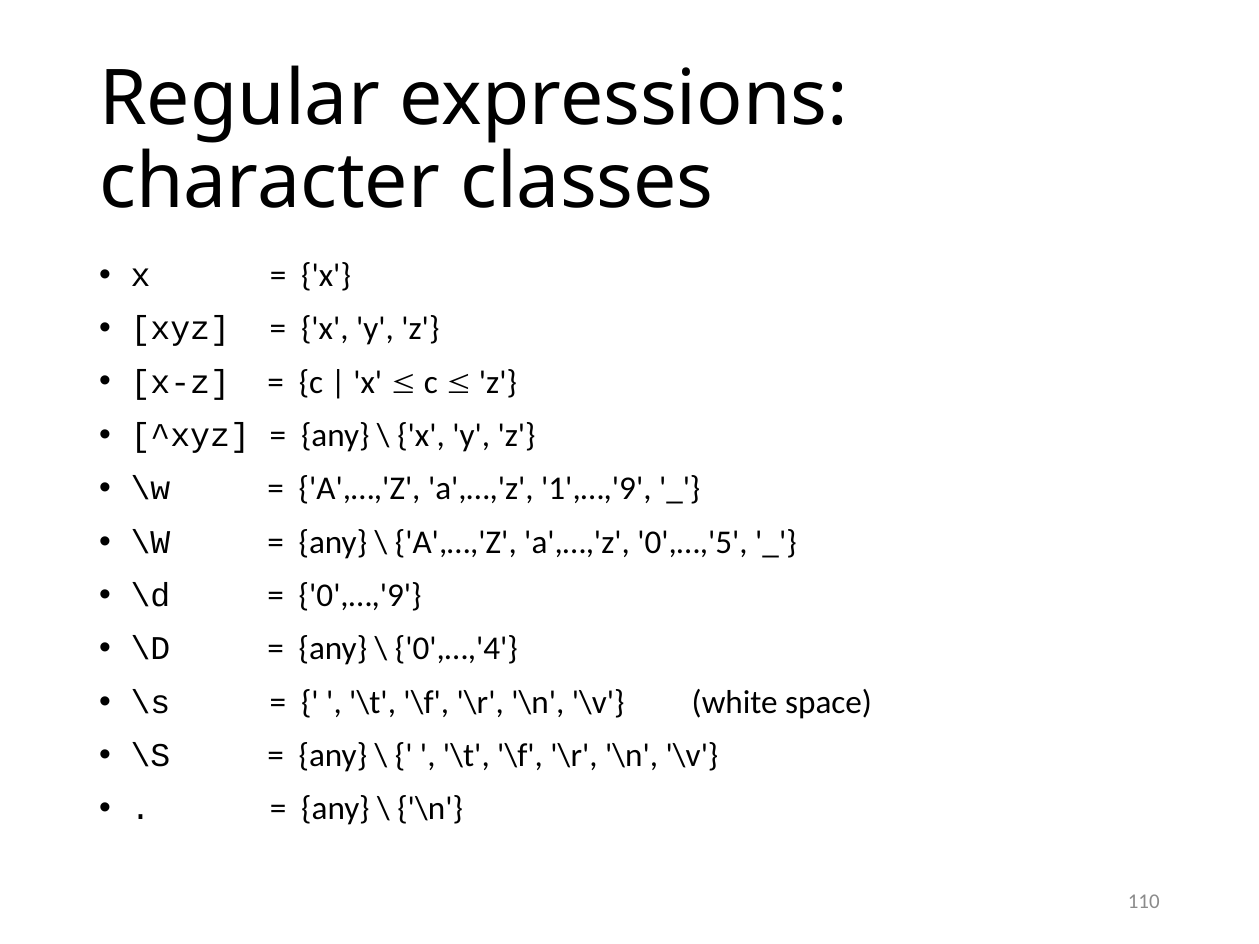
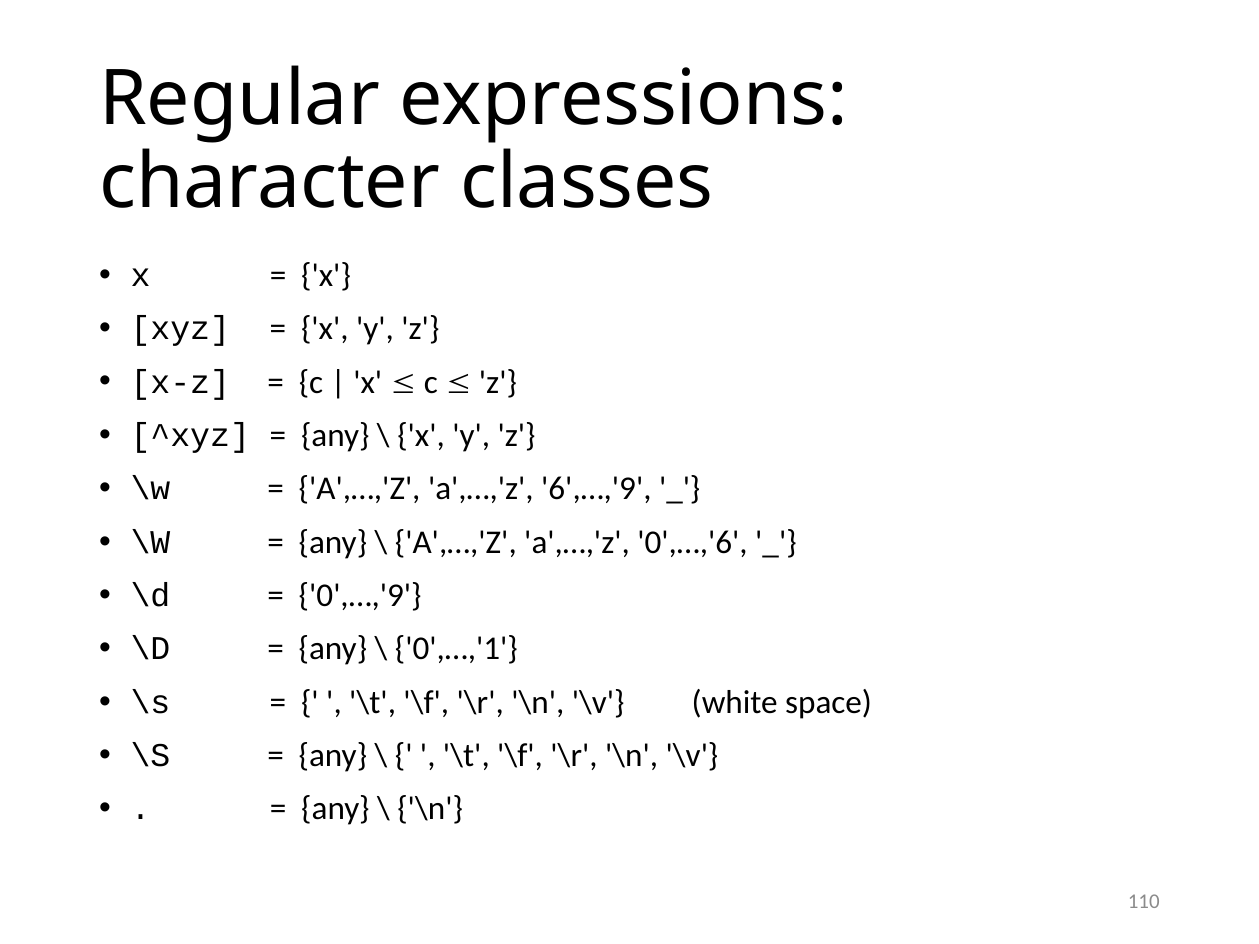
1',…,'9: 1',…,'9 -> 6',…,'9 (596, 489)
0',…,'5: 0',…,'5 -> 0',…,'6 (693, 542)
0',…,'4: 0',…,'4 -> 0',…,'1 (456, 649)
